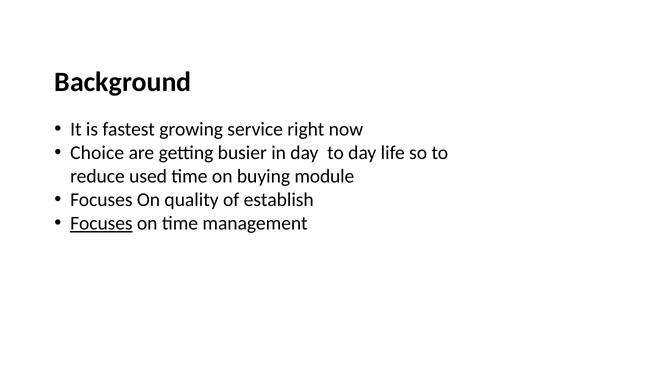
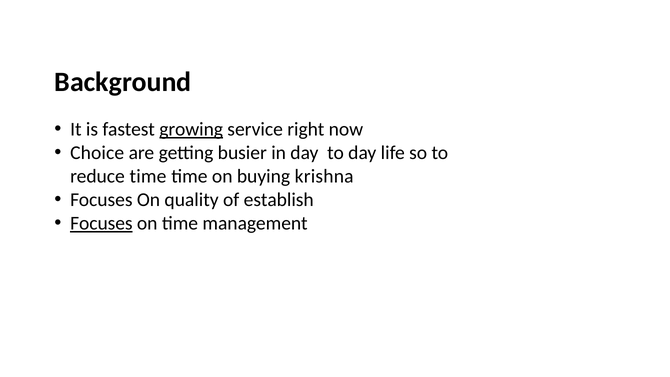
growing underline: none -> present (191, 129)
reduce used: used -> time (148, 176)
module: module -> krishna (324, 176)
